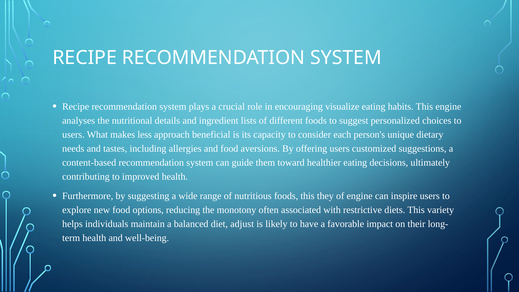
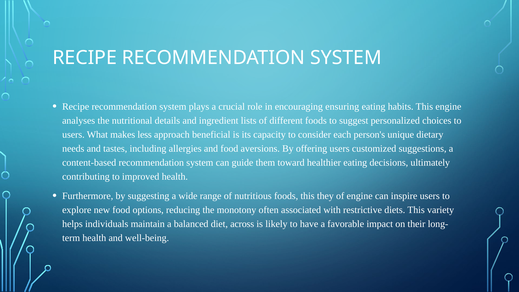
visualize: visualize -> ensuring (342, 107)
adjust: adjust -> across (242, 224)
